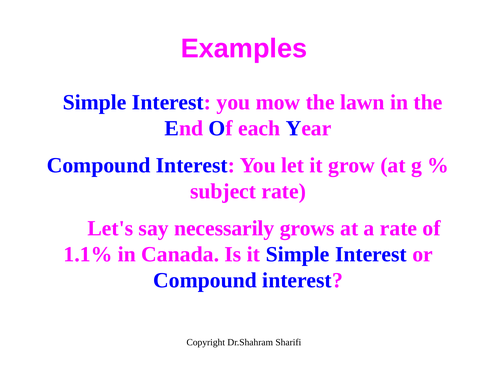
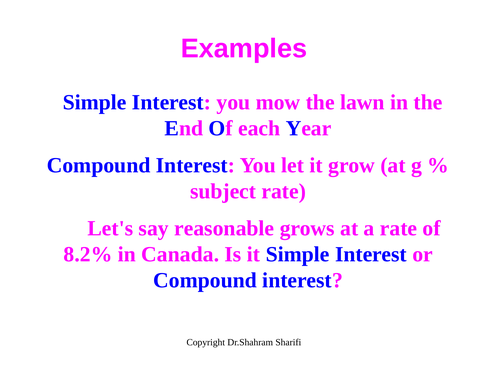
necessarily: necessarily -> reasonable (224, 228)
1.1%: 1.1% -> 8.2% (88, 254)
